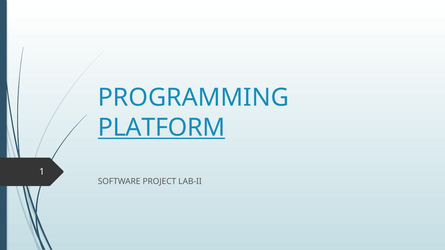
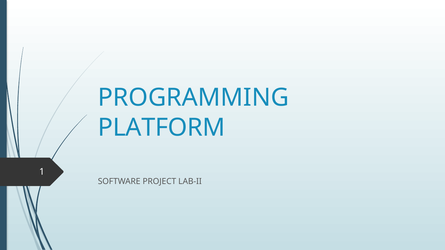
PLATFORM underline: present -> none (162, 128)
